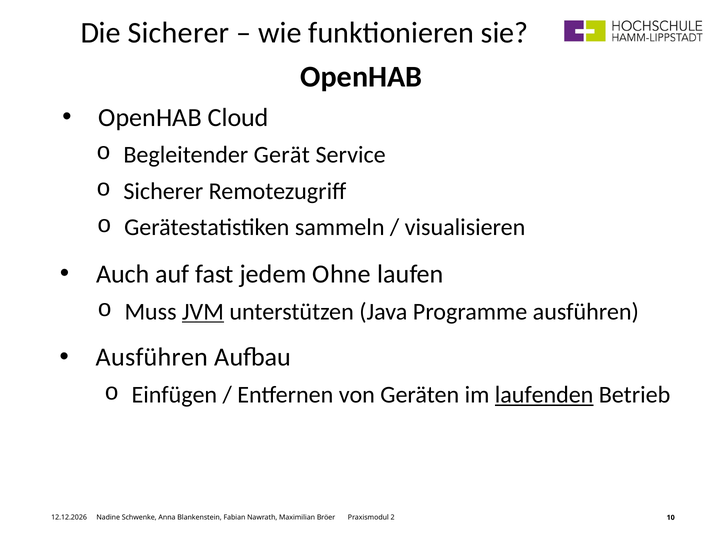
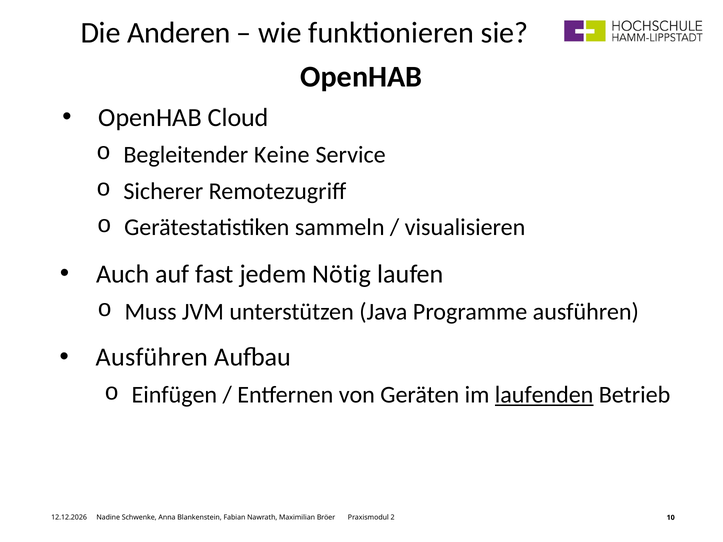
Die Sicherer: Sicherer -> Anderen (179, 33)
Gerät: Gerät -> Keine (282, 155)
Ohne: Ohne -> Nötig (342, 274)
JVM underline: present -> none (203, 312)
